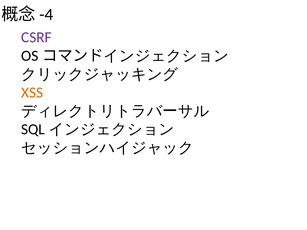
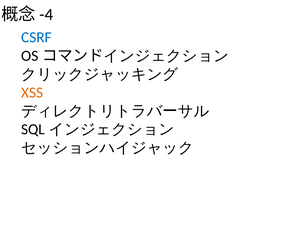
CSRF colour: purple -> blue (36, 37)
